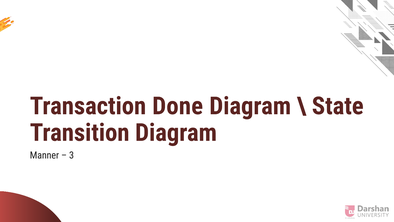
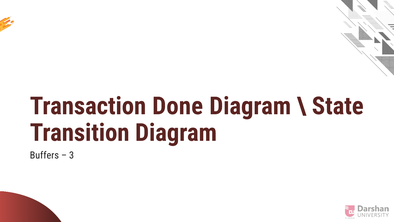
Manner: Manner -> Buffers (44, 155)
